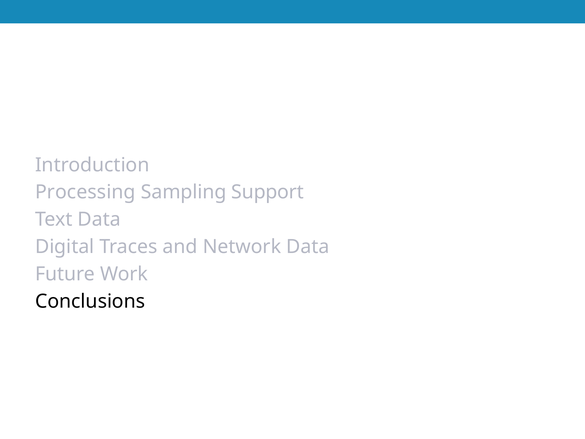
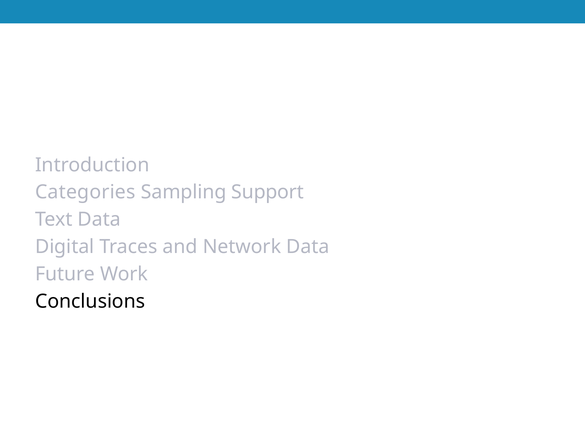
Processing: Processing -> Categories (85, 192)
